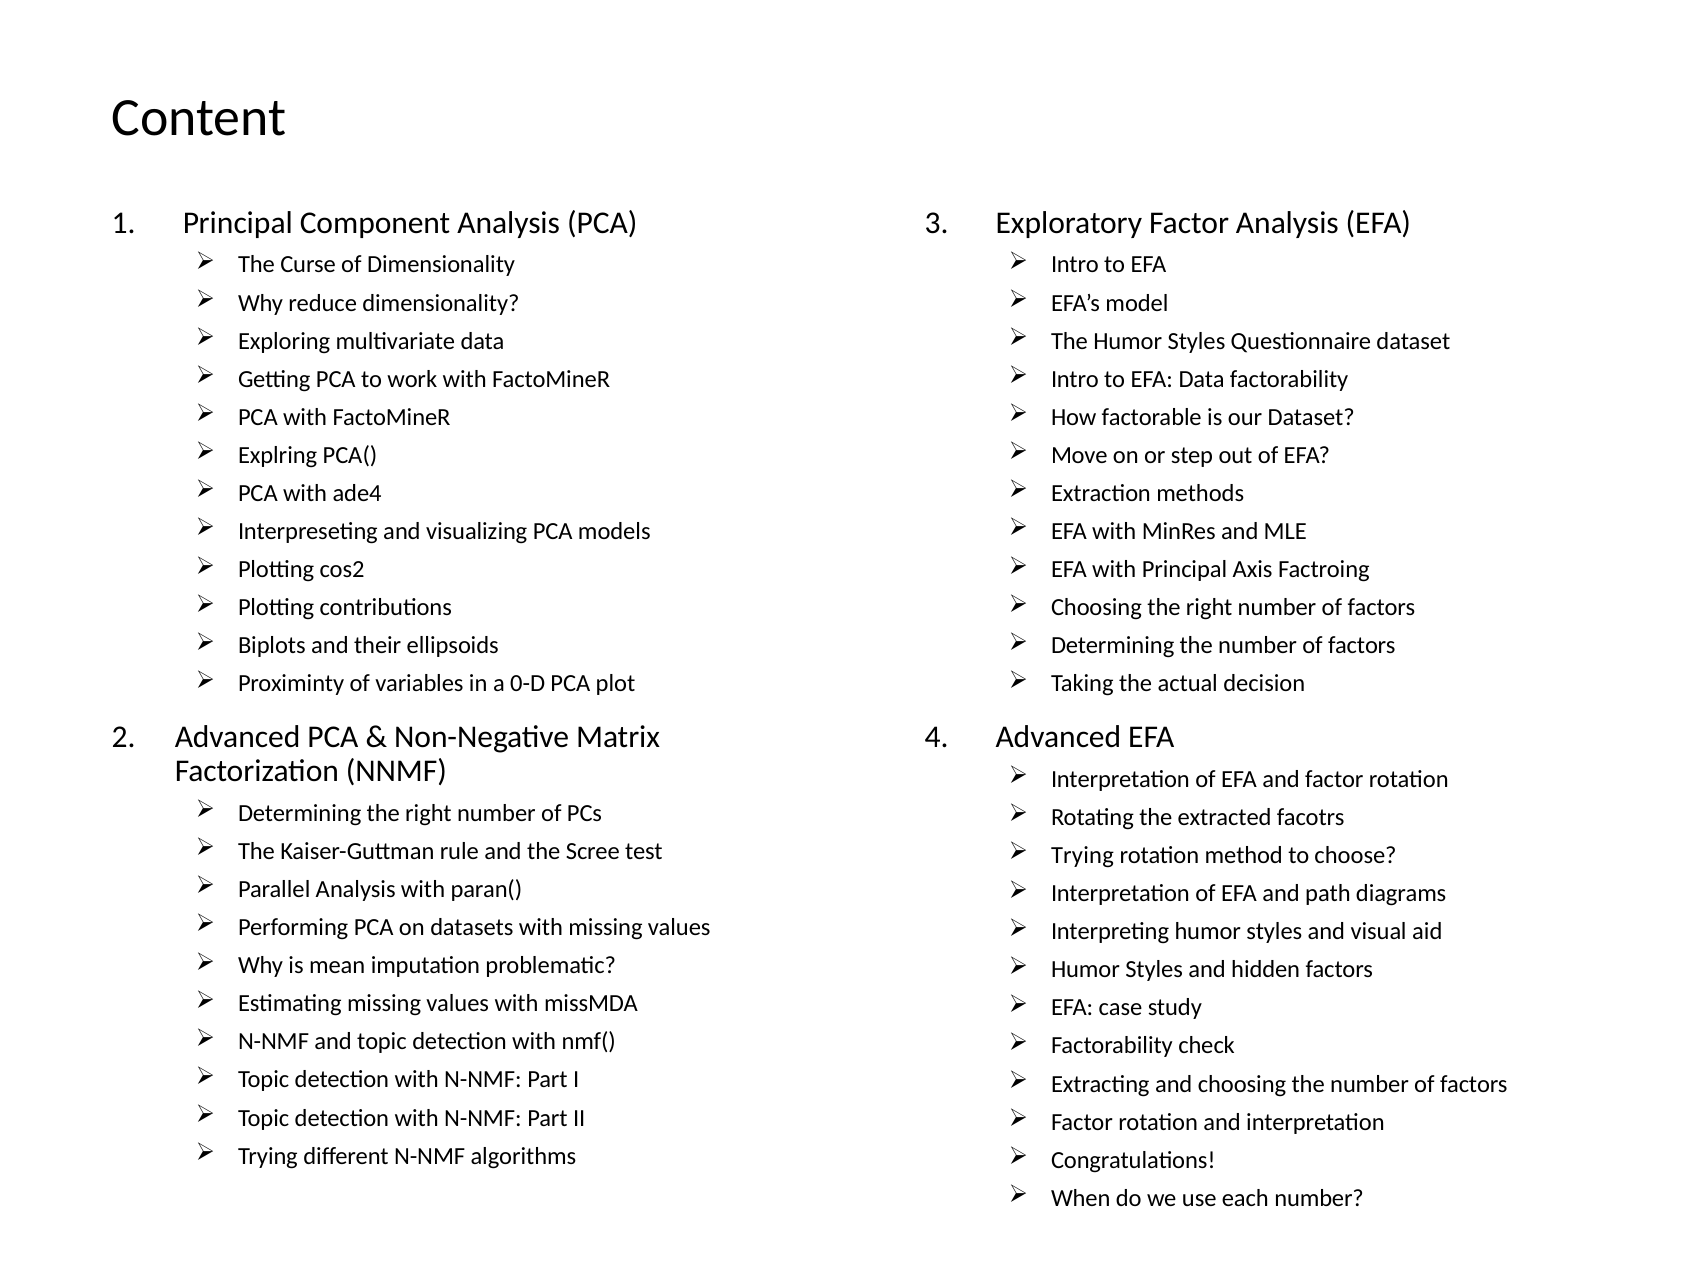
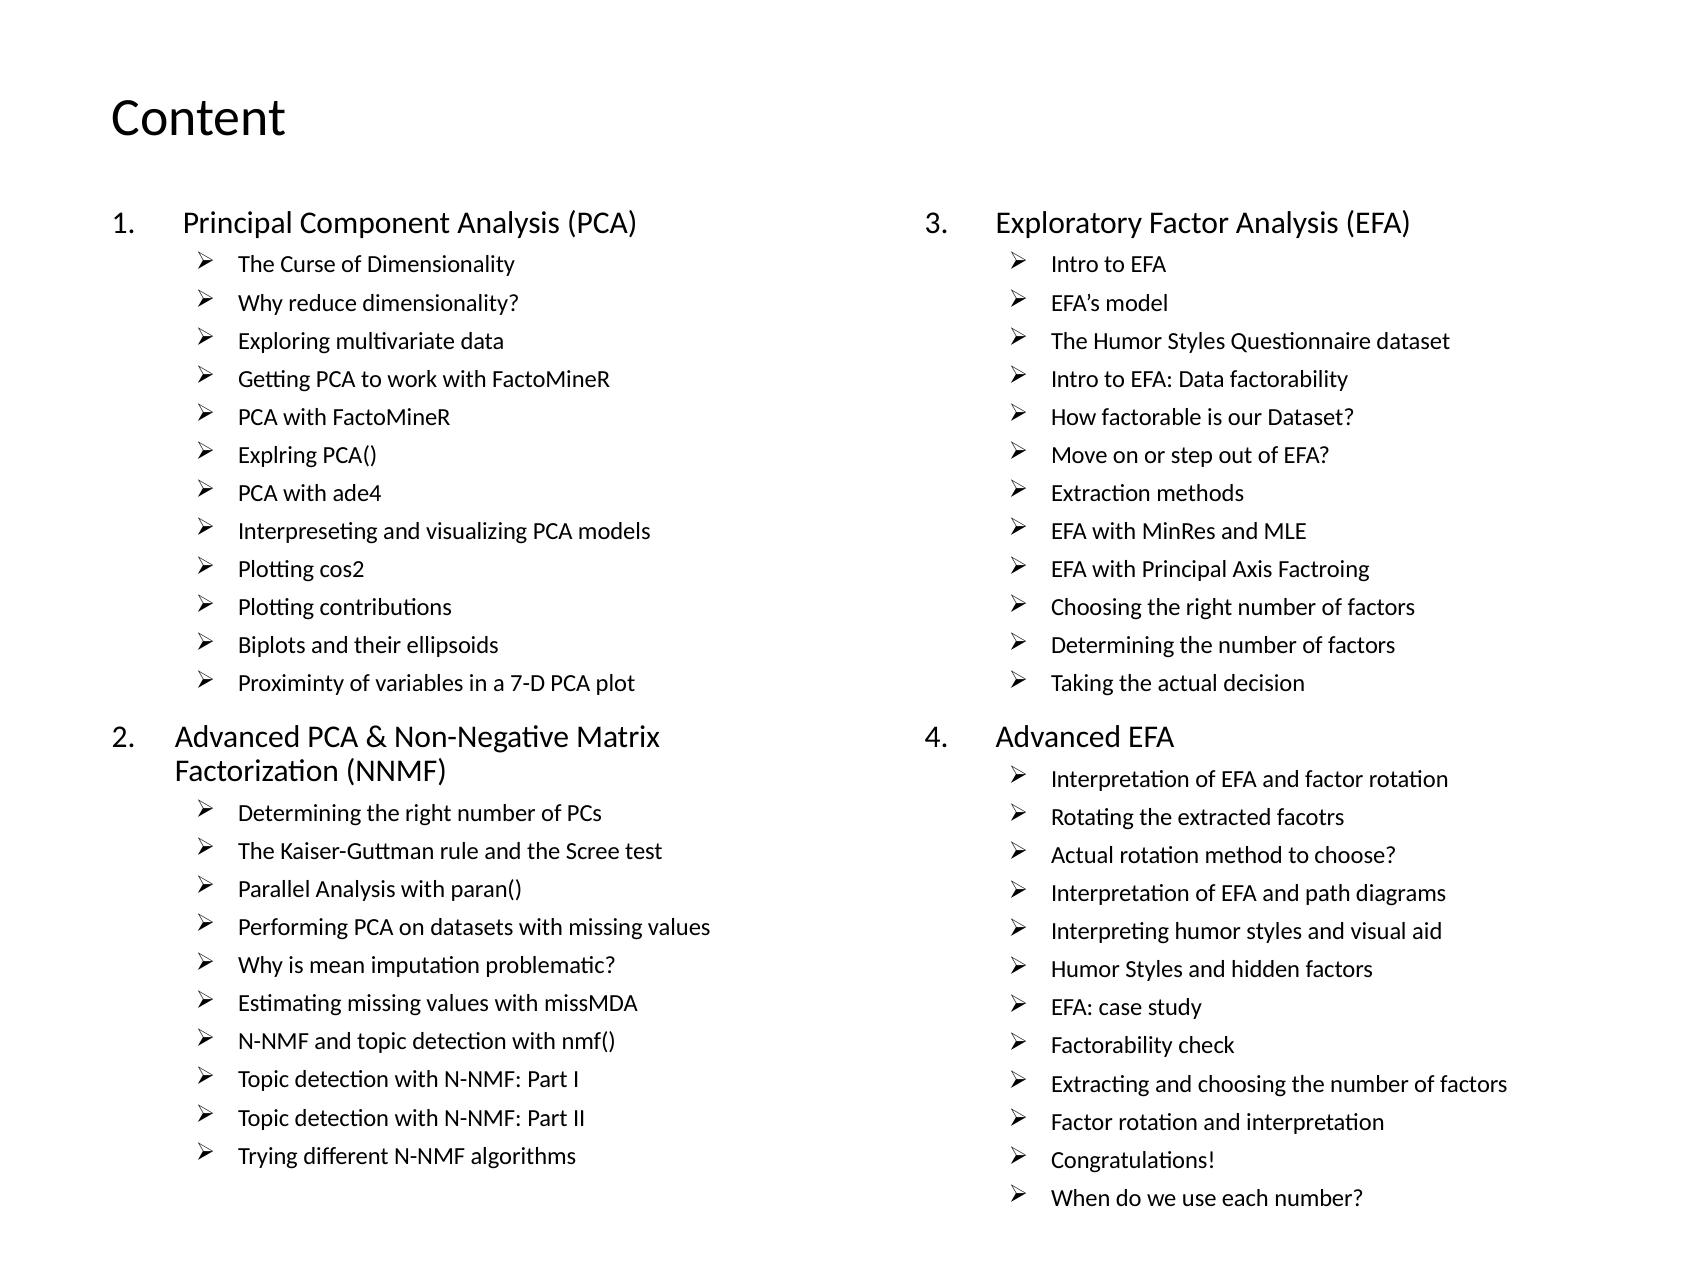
0-D: 0-D -> 7-D (528, 684)
Trying: Trying -> Actual (1083, 855)
